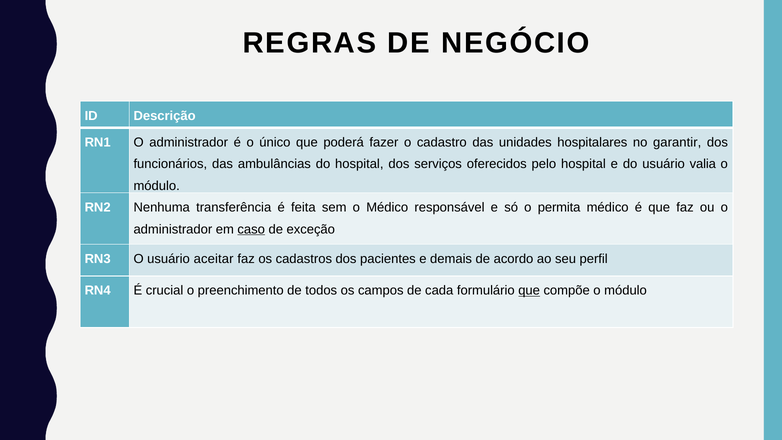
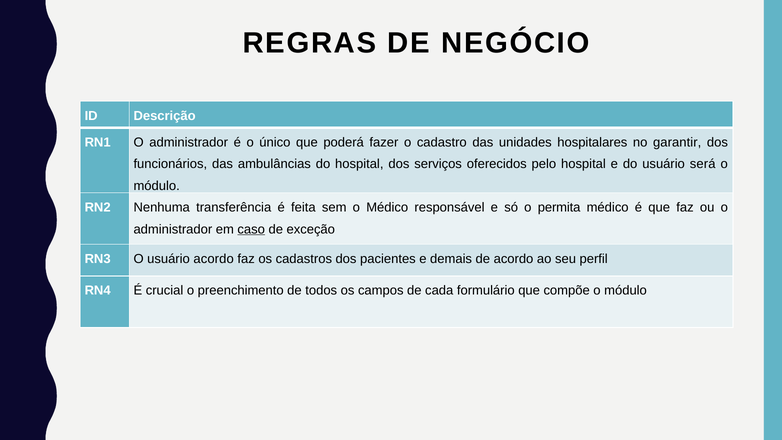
valia: valia -> será (703, 164)
usuário aceitar: aceitar -> acordo (214, 259)
que underline: present -> none (529, 291)
